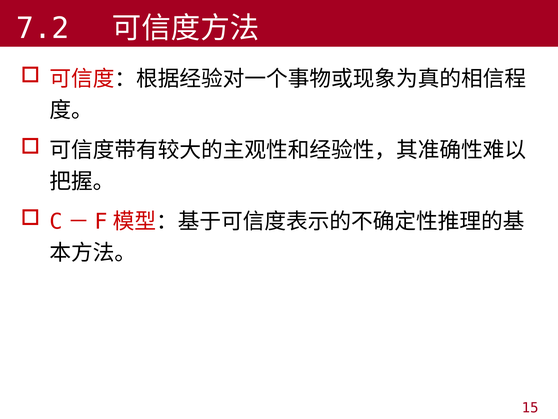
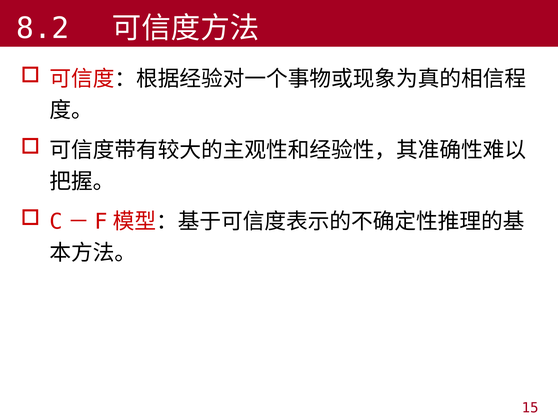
7.2: 7.2 -> 8.2 (43, 28)
